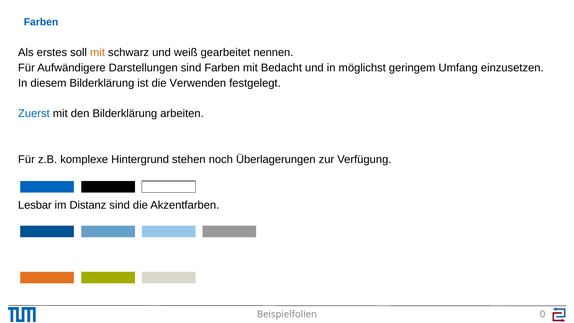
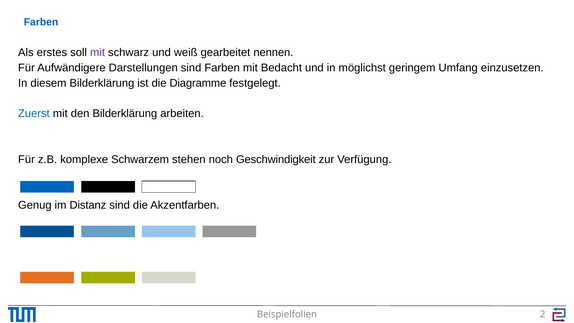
mit colour: orange -> purple (98, 52)
Verwenden: Verwenden -> Diagramme (198, 83)
Hintergrund: Hintergrund -> Schwarzem (140, 159)
Überlagerungen: Überlagerungen -> Geschwindigkeit (276, 159)
Lesbar: Lesbar -> Genug (35, 205)
0: 0 -> 2 (543, 314)
